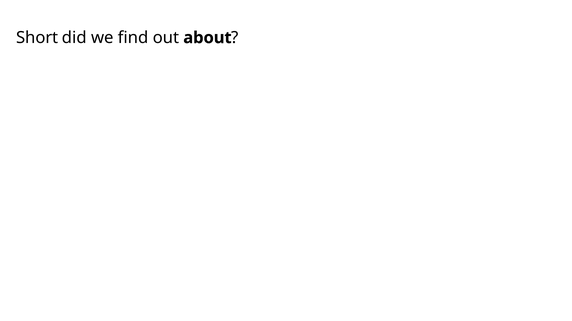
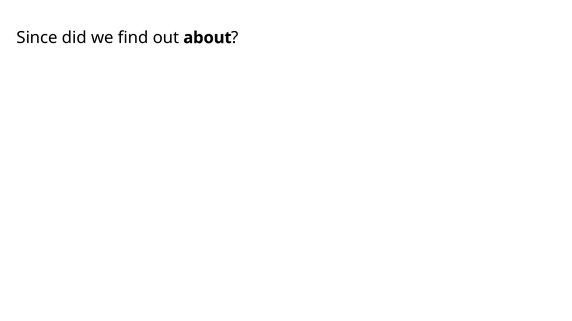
Short: Short -> Since (37, 38)
